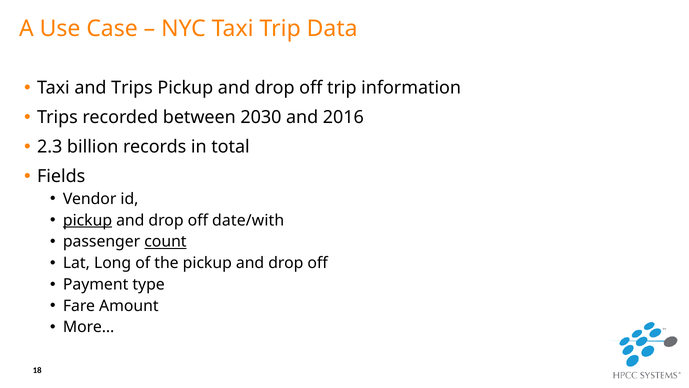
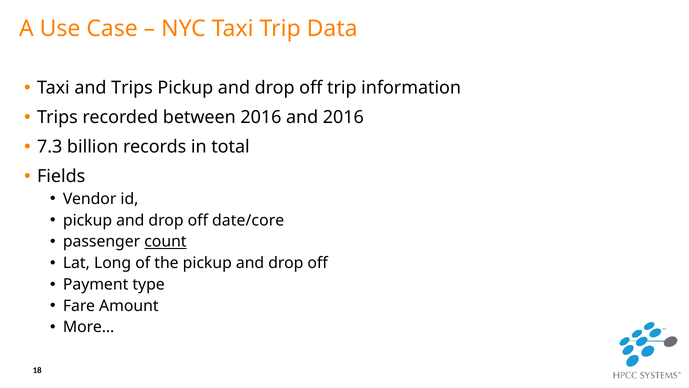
between 2030: 2030 -> 2016 (261, 117)
2.3: 2.3 -> 7.3 (50, 147)
pickup underline: present -> none (88, 220)
date/with: date/with -> date/core (248, 220)
